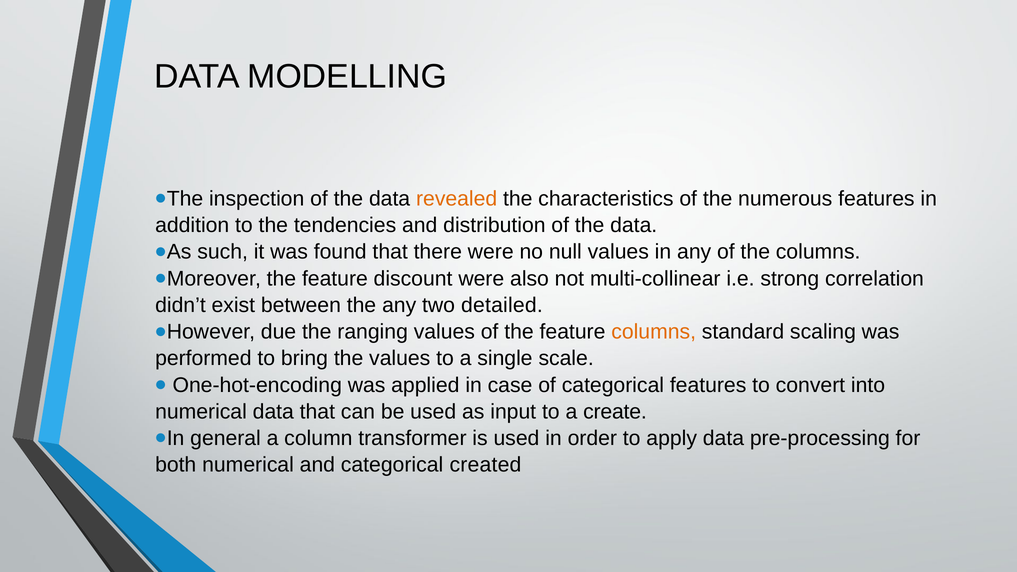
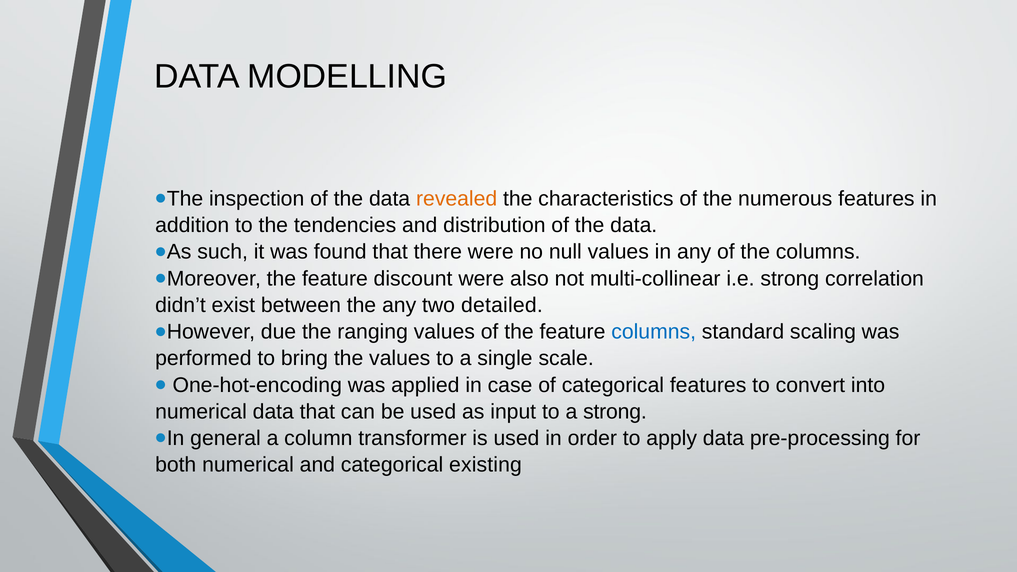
columns colour: orange -> blue (654, 332)
a create: create -> strong (615, 412)
created: created -> existing (485, 465)
